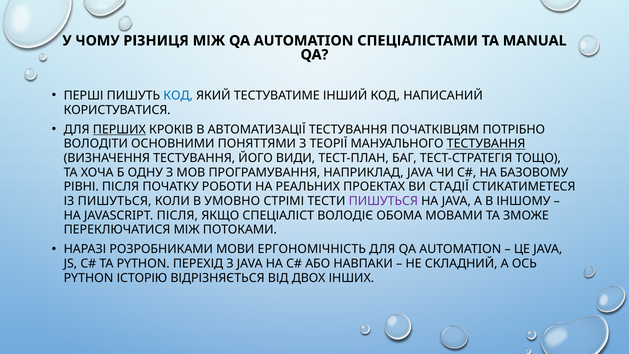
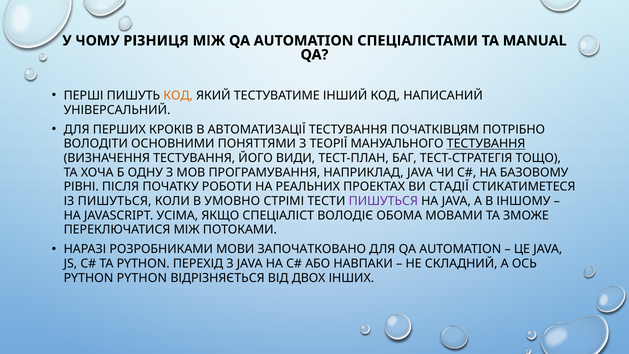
КОД colour: blue -> orange (178, 96)
КОРИСТУВАТИСЯ: КОРИСТУВАТИСЯ -> УНІВЕРСАЛЬНИЙ (117, 110)
ПЕРШИХ underline: present -> none (119, 129)
JAVASCRIPT ПІСЛЯ: ПІСЛЯ -> УСІМА (177, 215)
ЕРГОНОМІЧНІСТЬ: ЕРГОНОМІЧНІСТЬ -> ЗАПОЧАТКОВАНО (312, 249)
PYTHON ІСТОРІЮ: ІСТОРІЮ -> PYTHON (142, 278)
